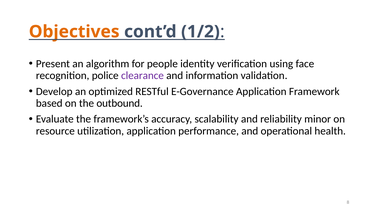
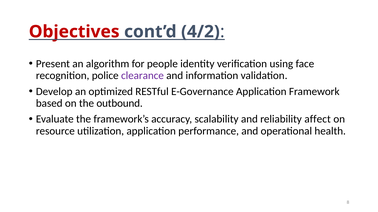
Objectives colour: orange -> red (74, 32)
1/2: 1/2 -> 4/2 (200, 32)
minor: minor -> affect (318, 119)
